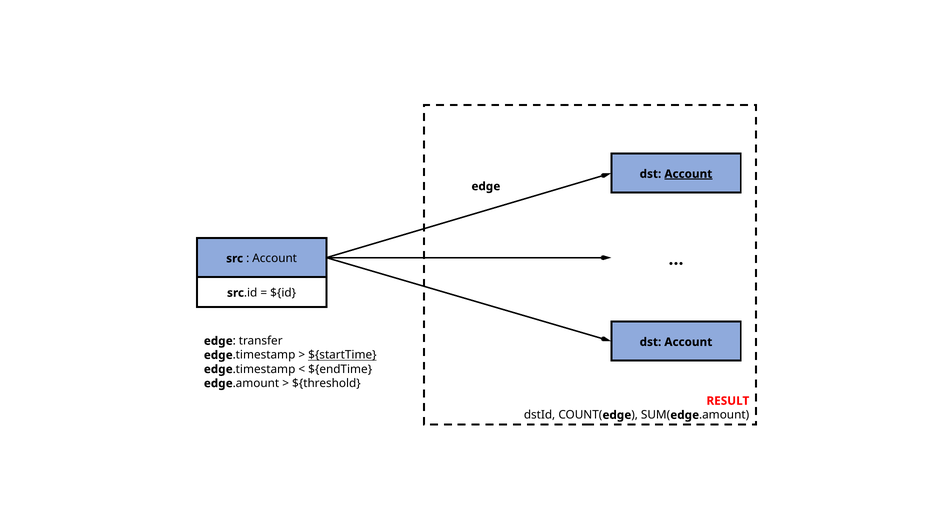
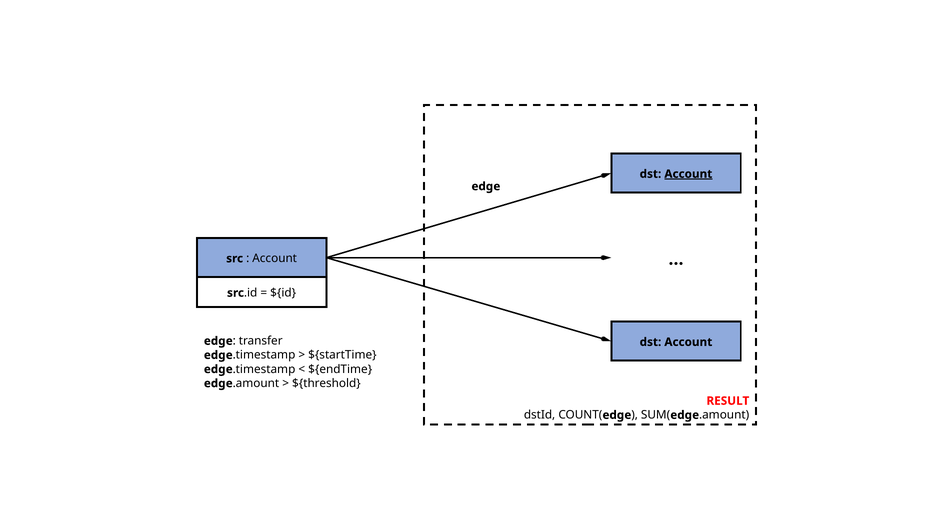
${startTime underline: present -> none (342, 355)
